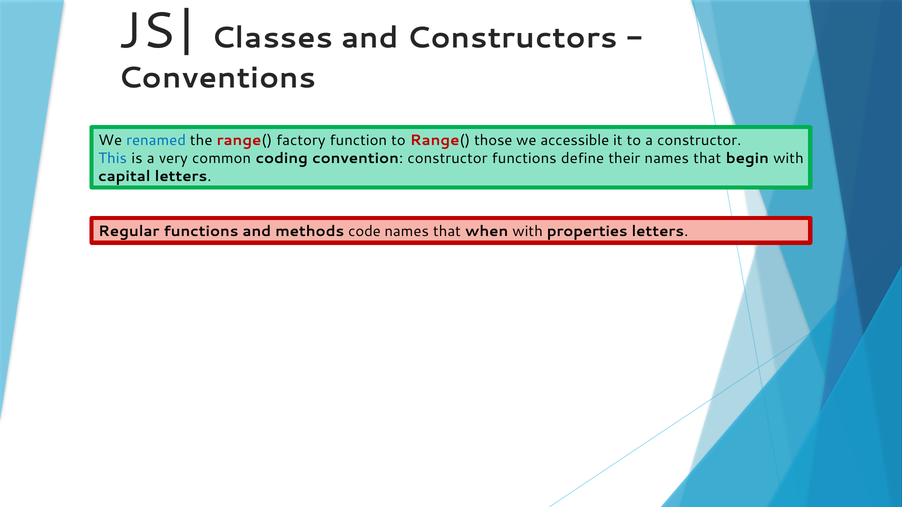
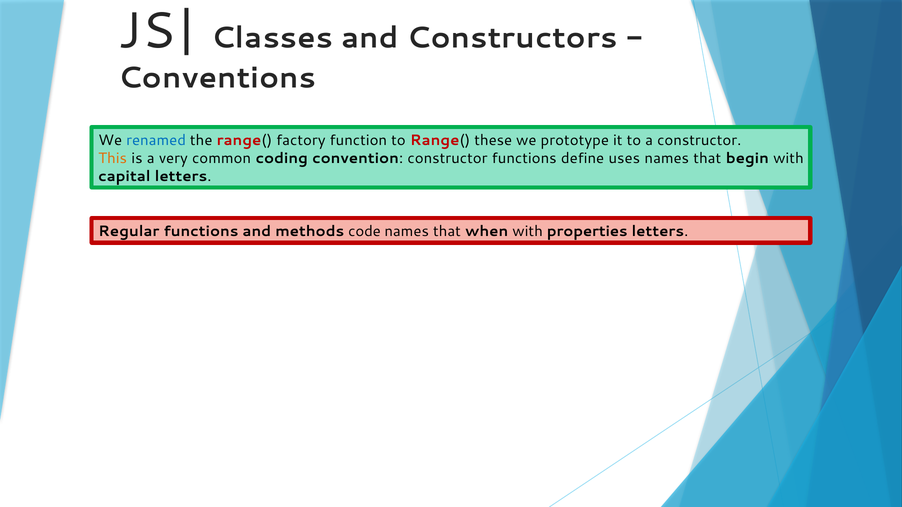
those: those -> these (493, 140)
accessible: accessible -> prototype (575, 140)
This colour: blue -> orange (113, 158)
their: their -> uses (624, 158)
